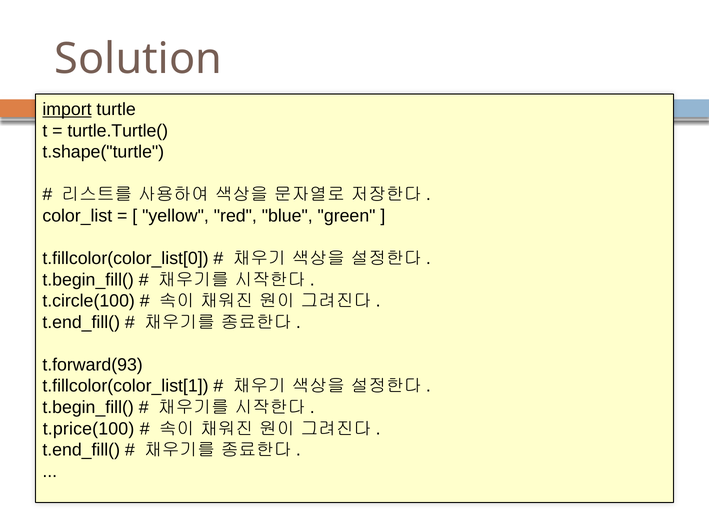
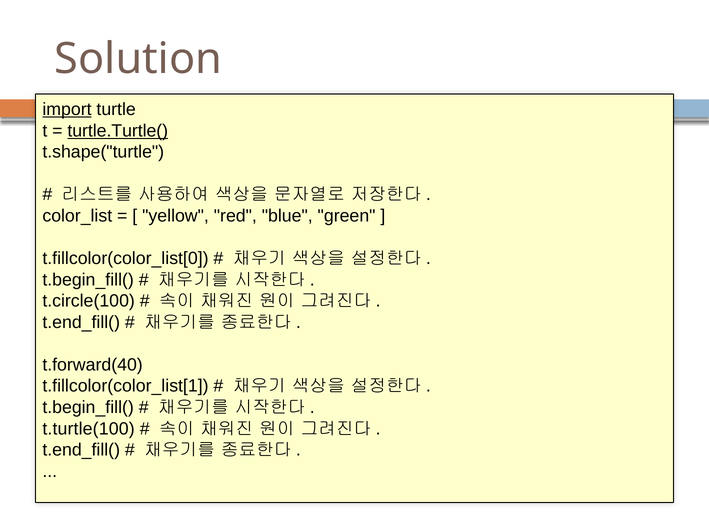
turtle.Turtle( underline: none -> present (118, 131)
t.forward(93: t.forward(93 -> t.forward(40 (93, 365)
t.price(100: t.price(100 -> t.turtle(100 (89, 428)
